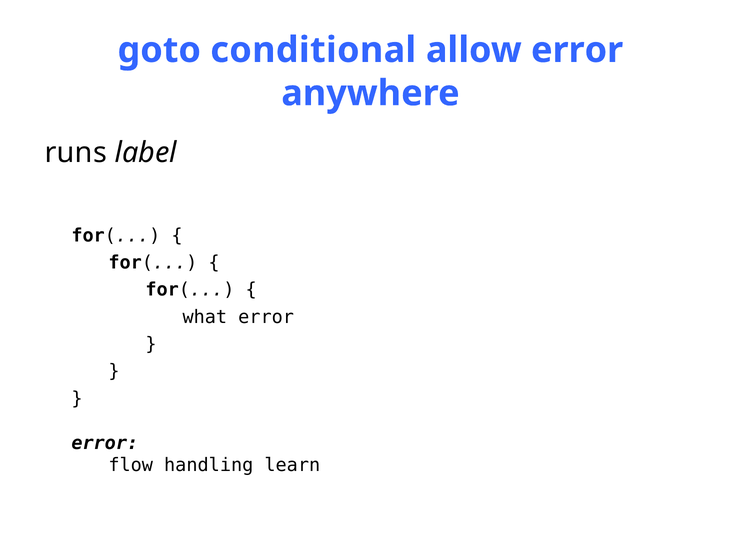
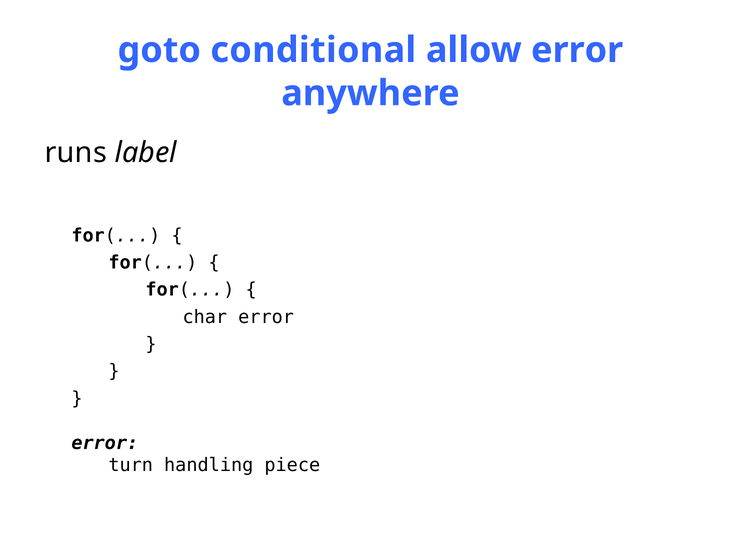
what: what -> char (205, 317)
flow: flow -> turn (131, 465)
learn: learn -> piece (292, 465)
